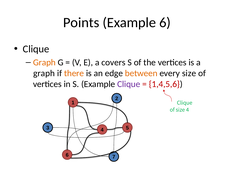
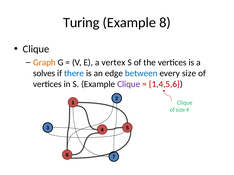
Points: Points -> Turing (81, 23)
Example 6: 6 -> 8 (165, 23)
covers: covers -> vertex (113, 63)
graph: graph -> solves (44, 73)
there colour: orange -> blue (74, 73)
between colour: orange -> blue (141, 73)
